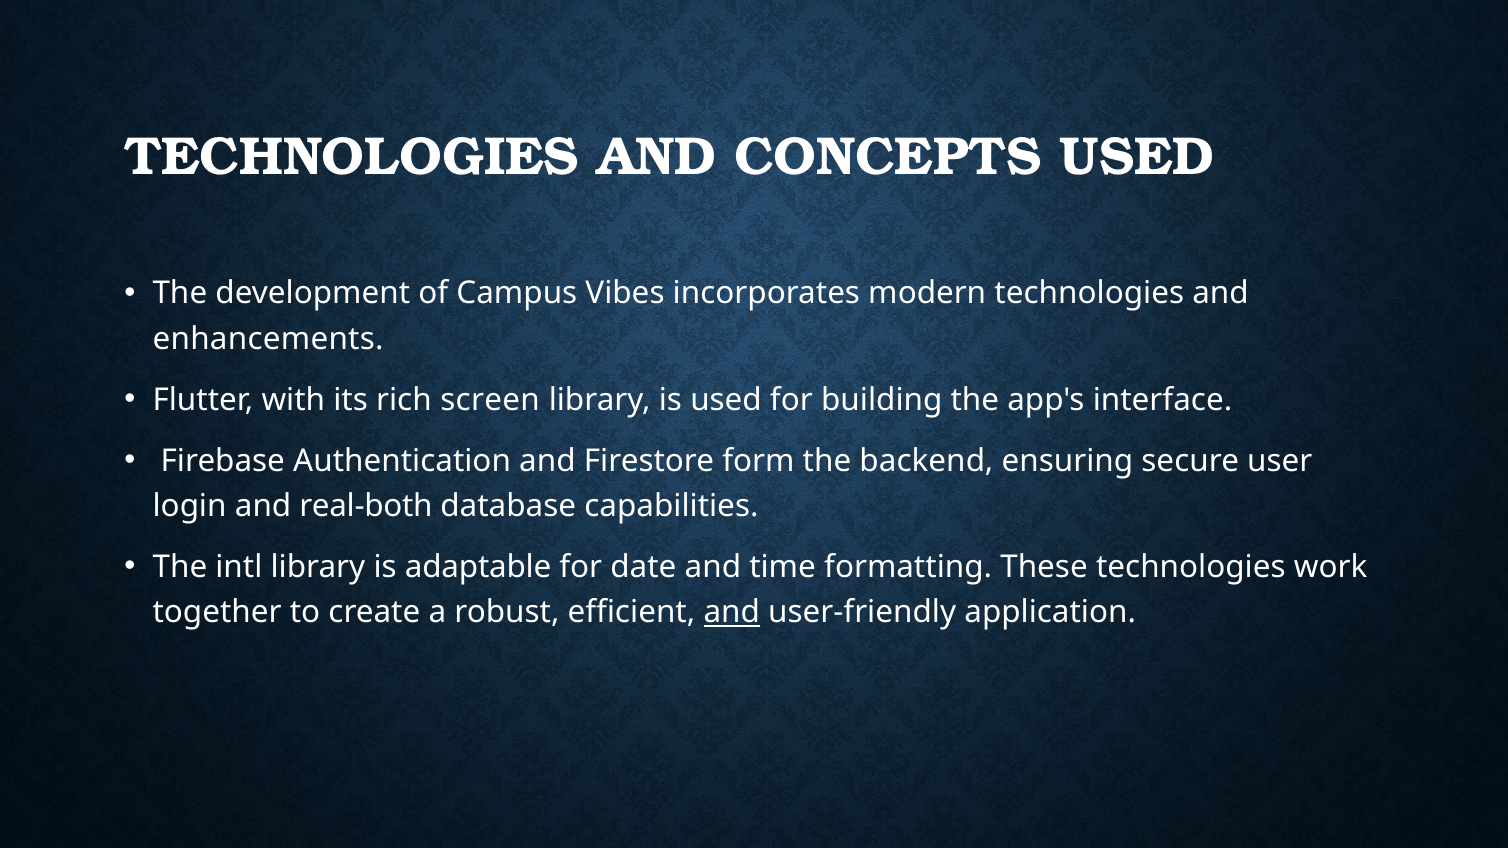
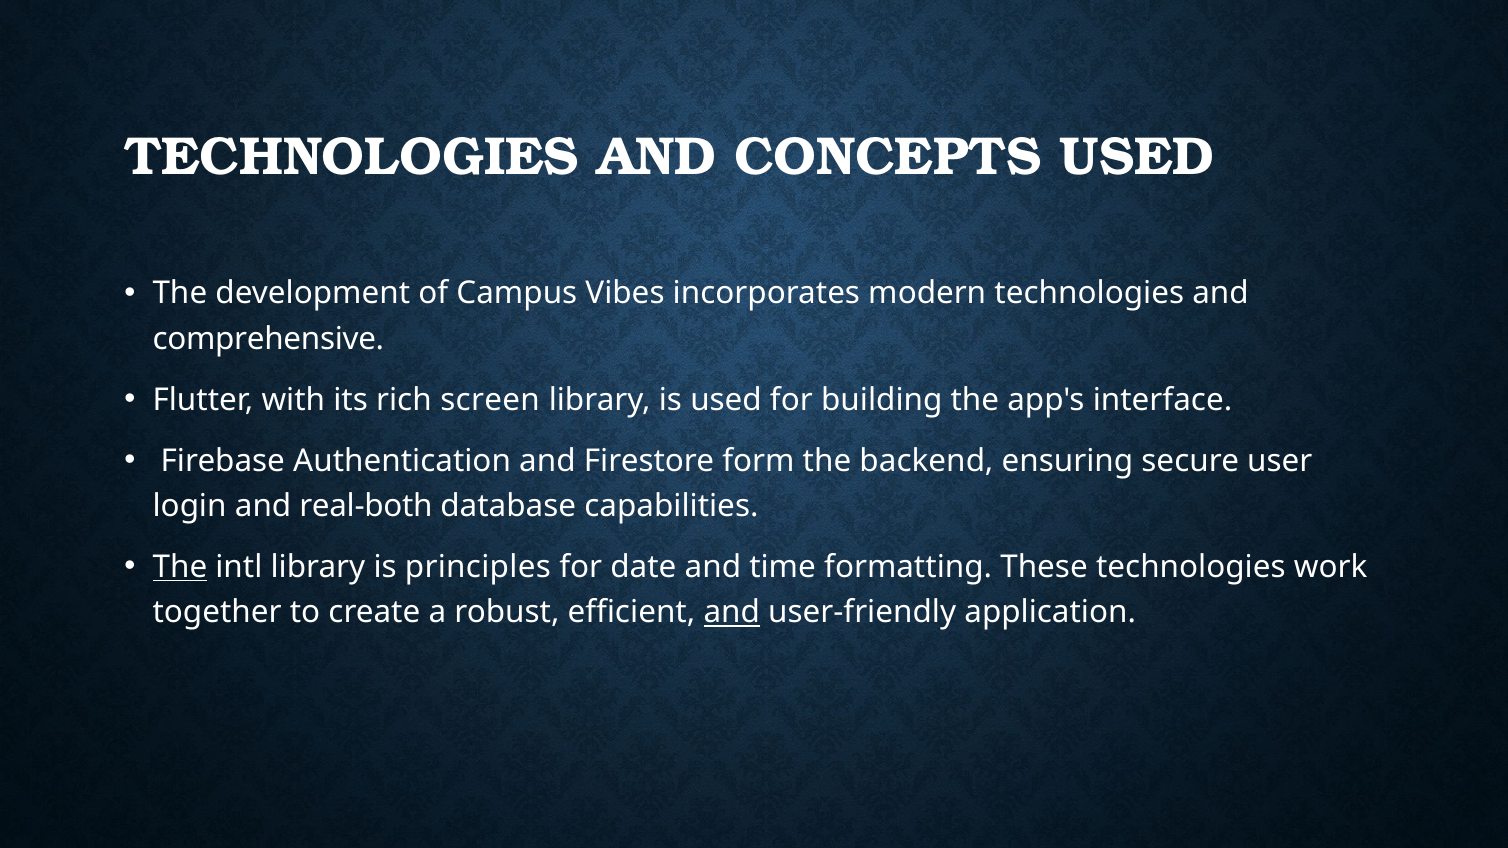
enhancements: enhancements -> comprehensive (268, 339)
The underline: none -> present (180, 567)
adaptable: adaptable -> principles (478, 567)
